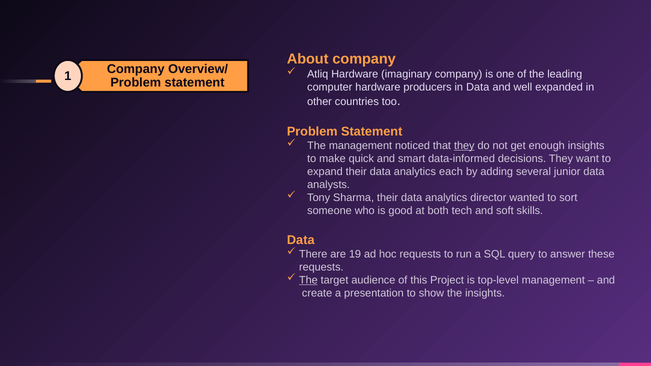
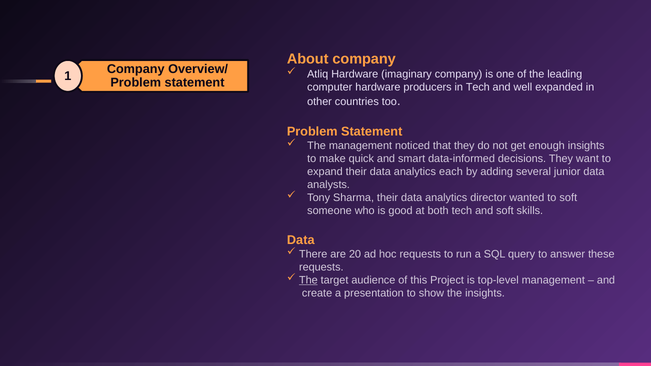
in Data: Data -> Tech (478, 87)
they underline: present -> none (464, 146)
to sort: sort -> soft (568, 198)
19: 19 -> 20 (355, 254)
